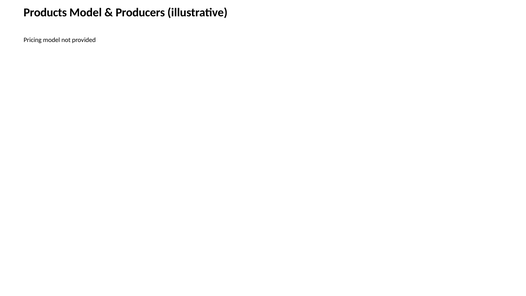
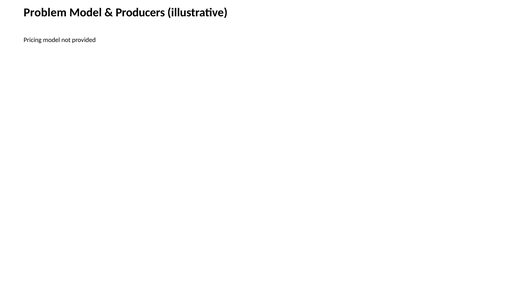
Products: Products -> Problem (45, 13)
